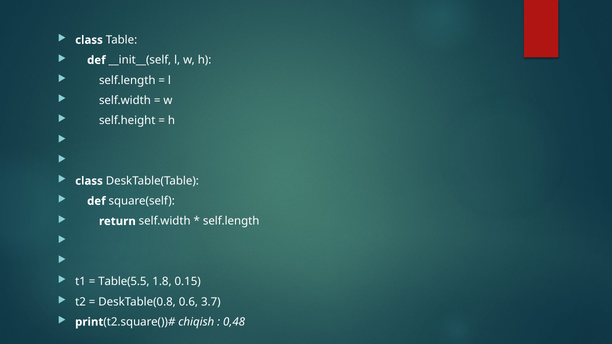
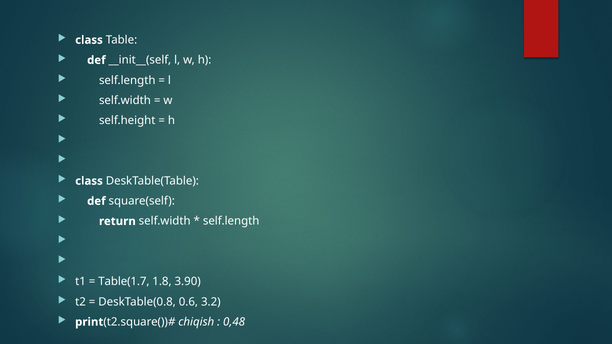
Table(5.5: Table(5.5 -> Table(1.7 (124, 282)
0.15: 0.15 -> 3.90 (188, 282)
3.7: 3.7 -> 3.2 (211, 302)
